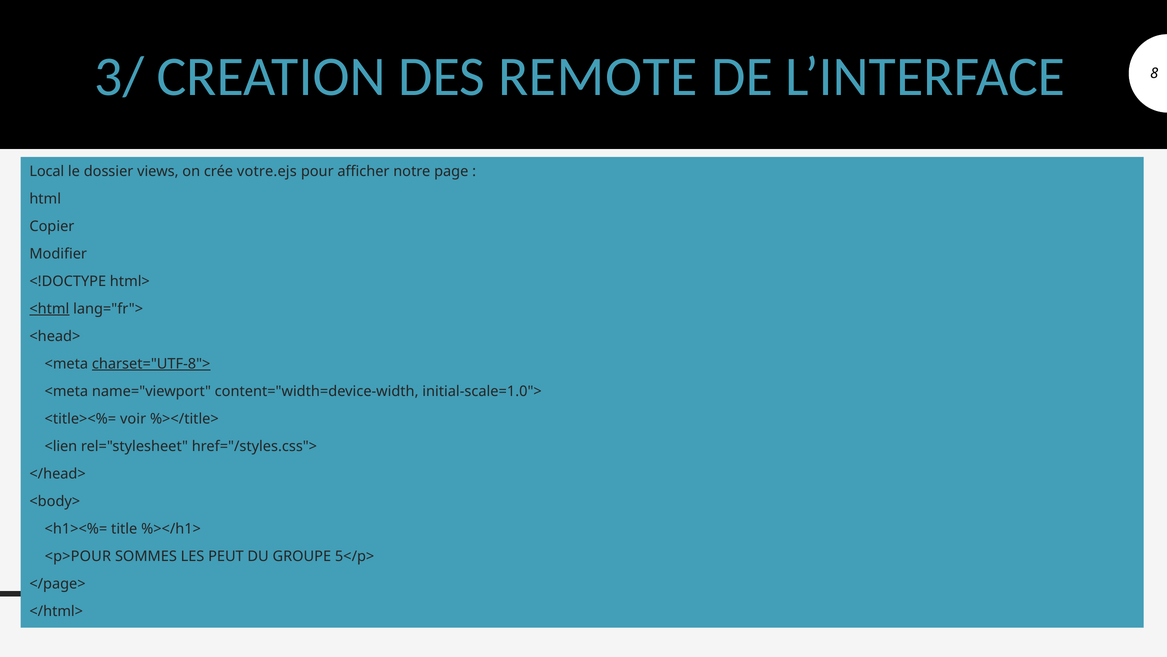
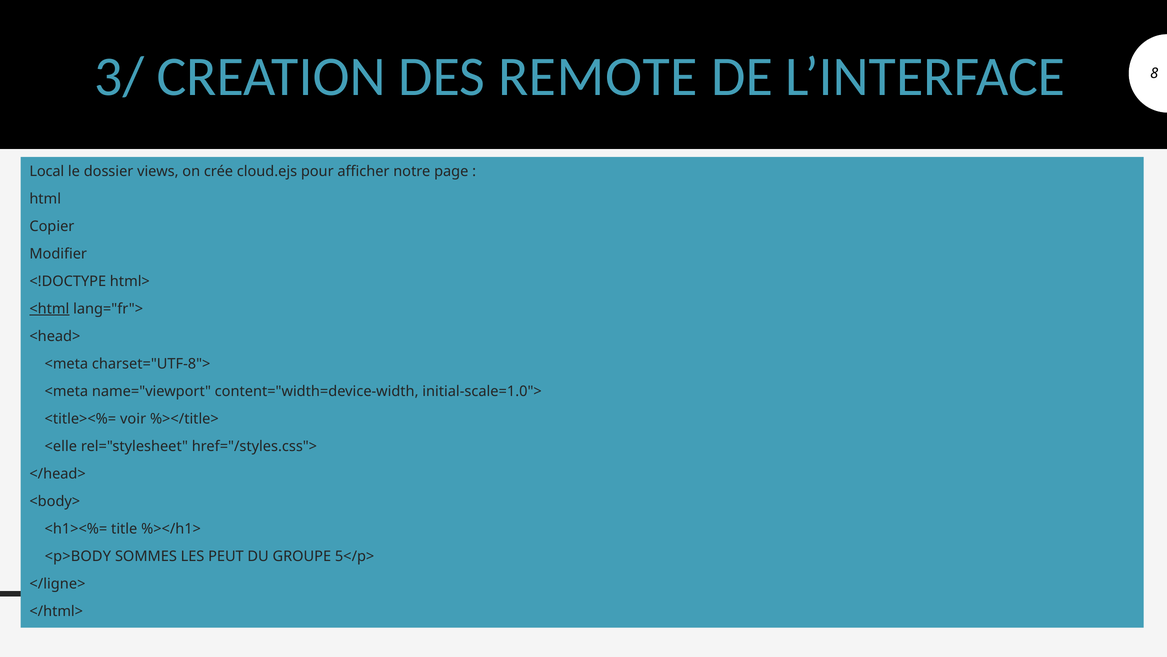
votre.ejs: votre.ejs -> cloud.ejs (267, 171)
charset="UTF-8"> underline: present -> none (151, 364)
<lien: <lien -> <elle (61, 446)
<p>POUR: <p>POUR -> <p>BODY (78, 556)
</page>: </page> -> </ligne> (57, 584)
